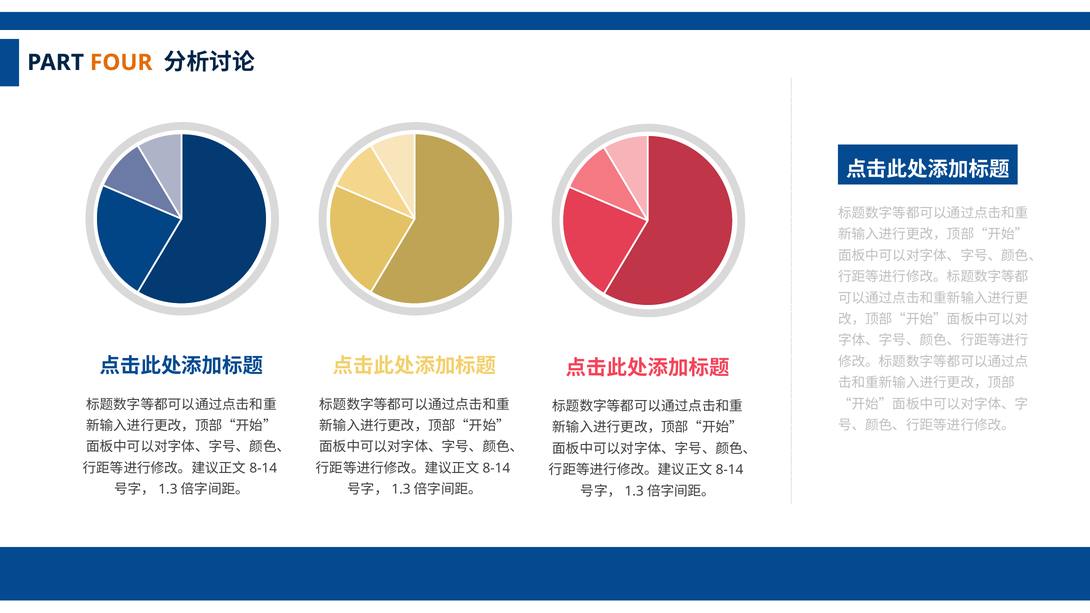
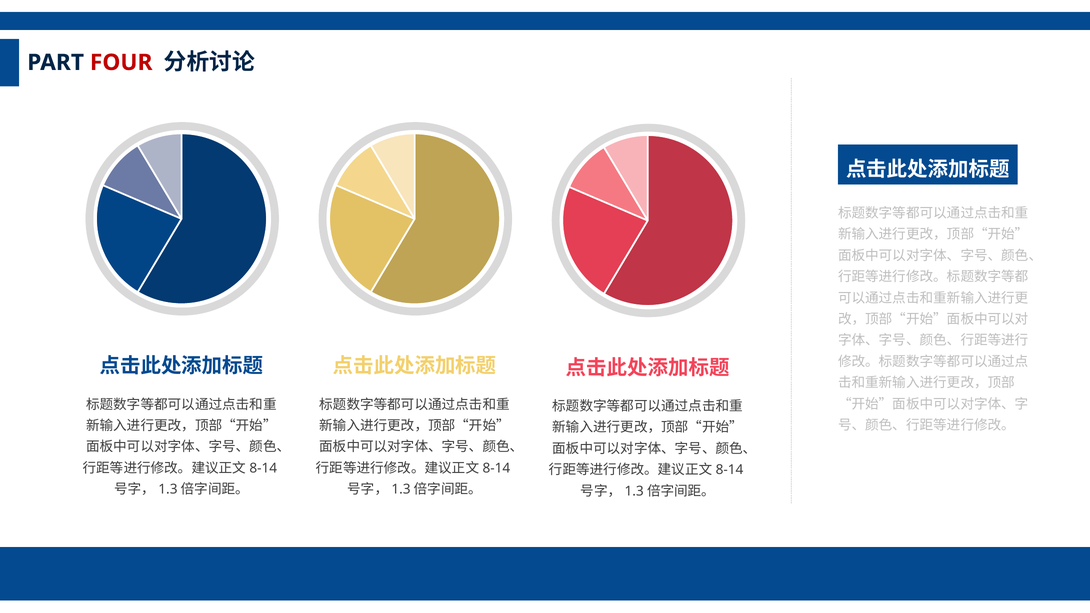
FOUR colour: orange -> red (121, 63)
